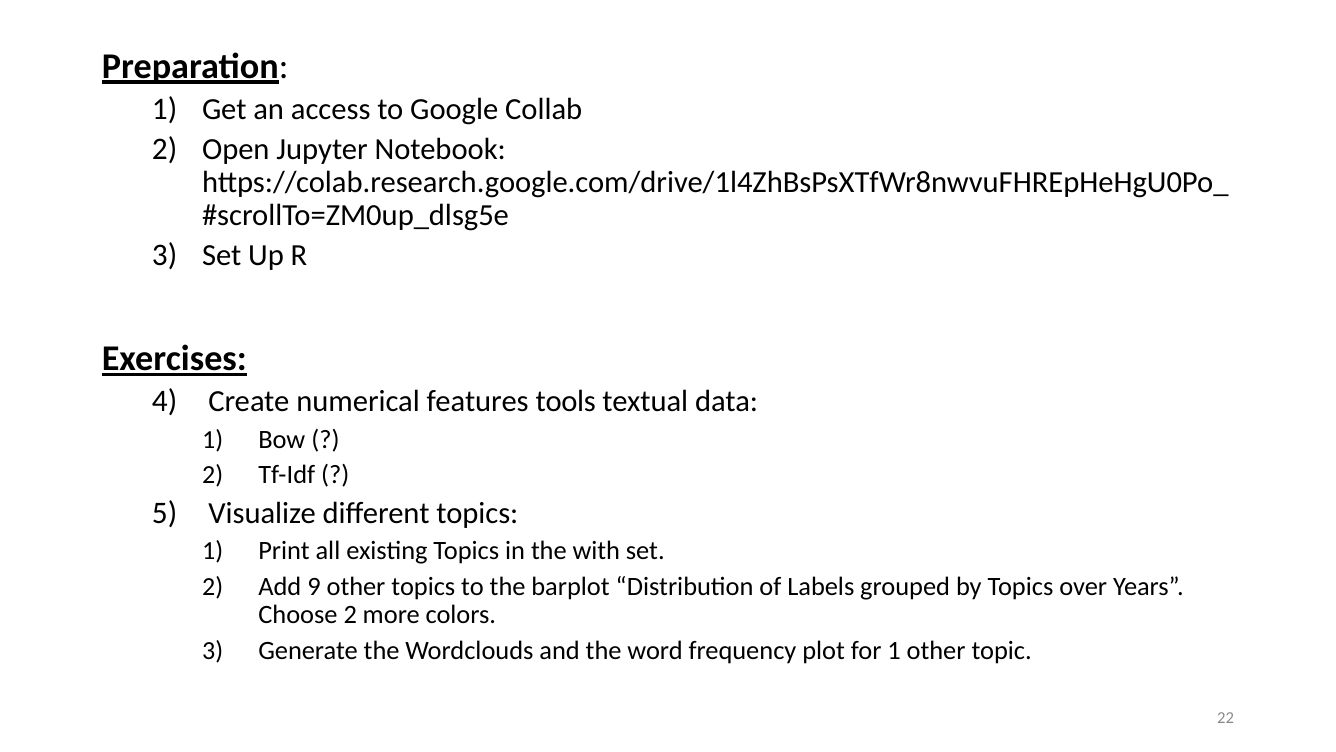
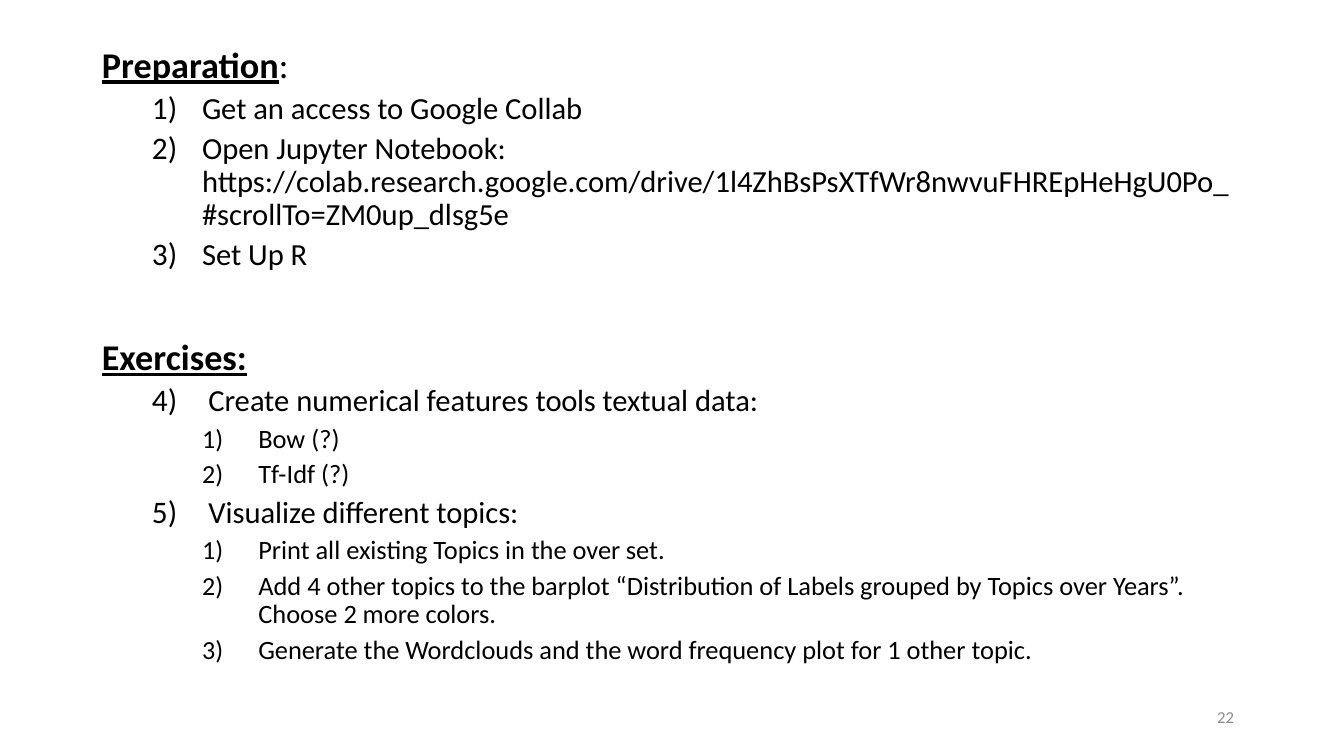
the with: with -> over (596, 550)
Add 9: 9 -> 4 (314, 586)
